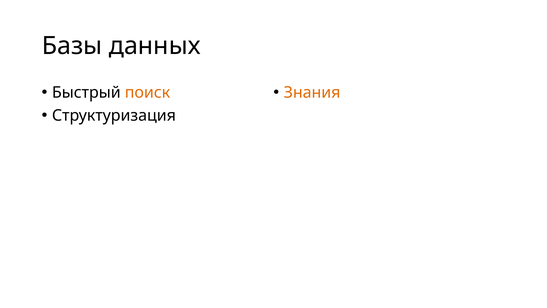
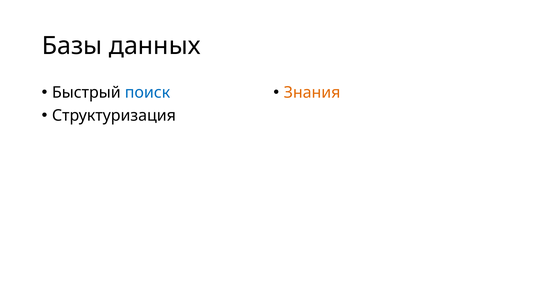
поиск colour: orange -> blue (148, 92)
